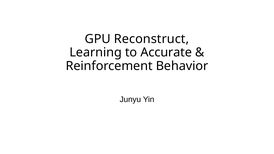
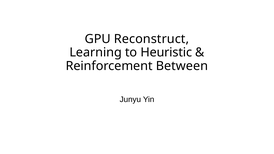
Accurate: Accurate -> Heuristic (166, 52)
Behavior: Behavior -> Between (182, 66)
